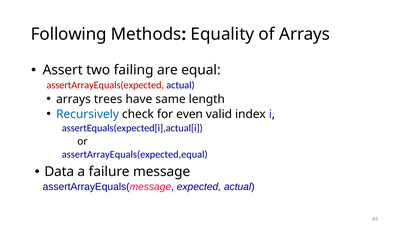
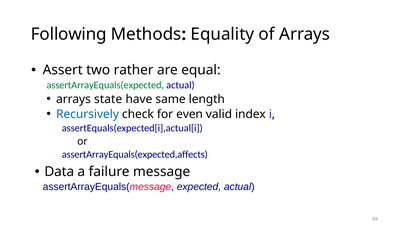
failing: failing -> rather (134, 70)
assertArrayEquals(expected colour: red -> green (105, 85)
trees: trees -> state (108, 99)
assertArrayEquals(expected,equal: assertArrayEquals(expected,equal -> assertArrayEquals(expected,affects (135, 155)
